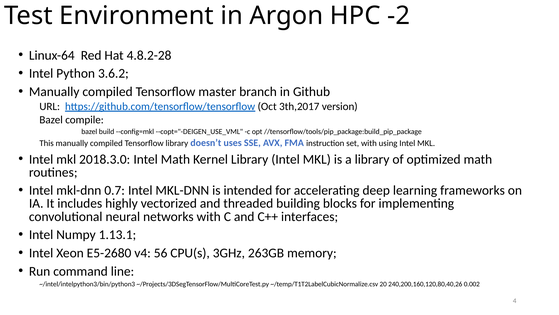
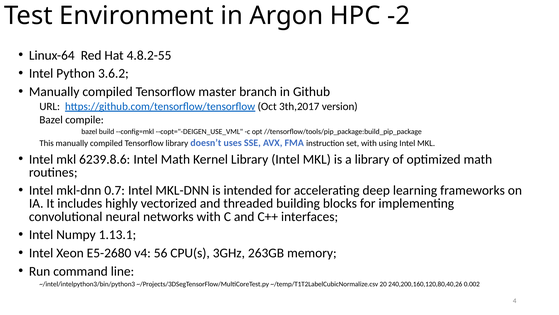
4.8.2-28: 4.8.2-28 -> 4.8.2-55 (149, 55)
2018.3.0: 2018.3.0 -> 6239.8.6 (105, 159)
